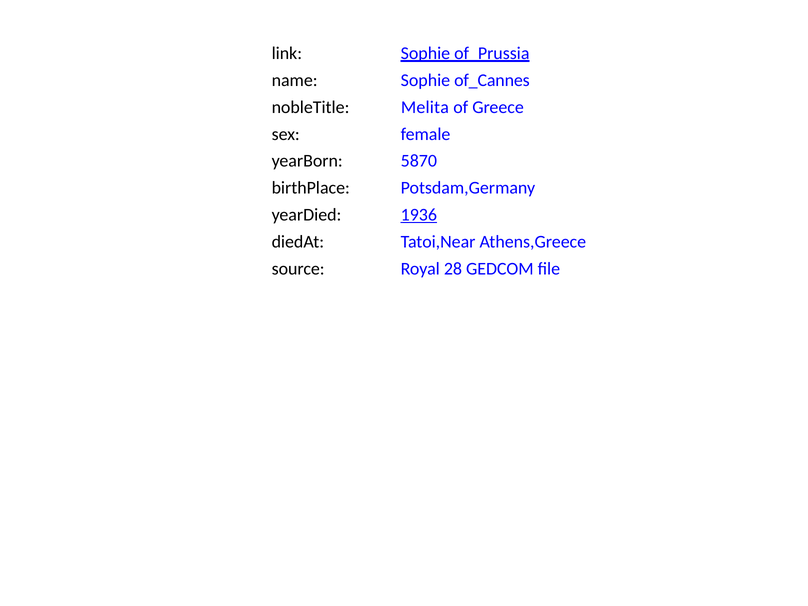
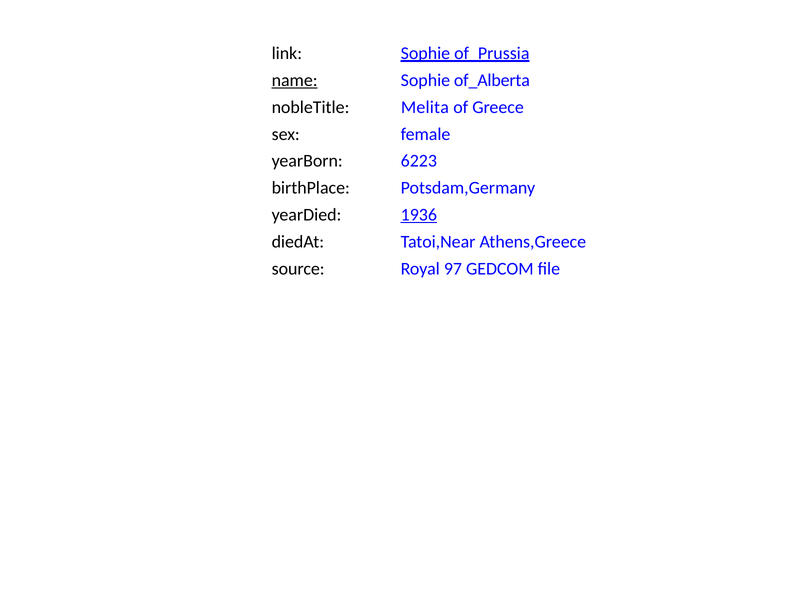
name underline: none -> present (295, 80)
of_Cannes: of_Cannes -> of_Alberta (492, 80)
5870: 5870 -> 6223 (419, 161)
28: 28 -> 97 (453, 269)
